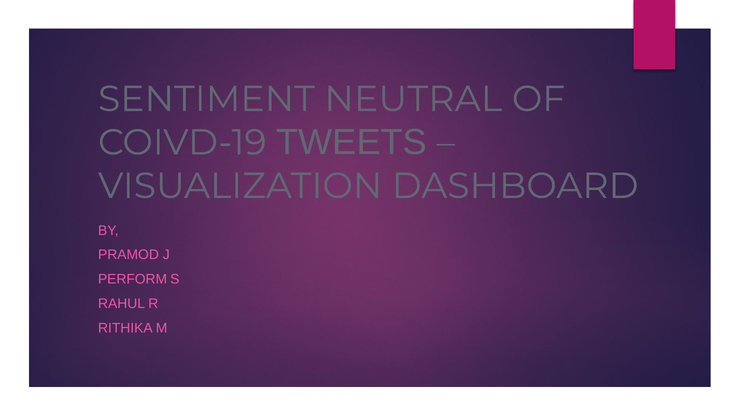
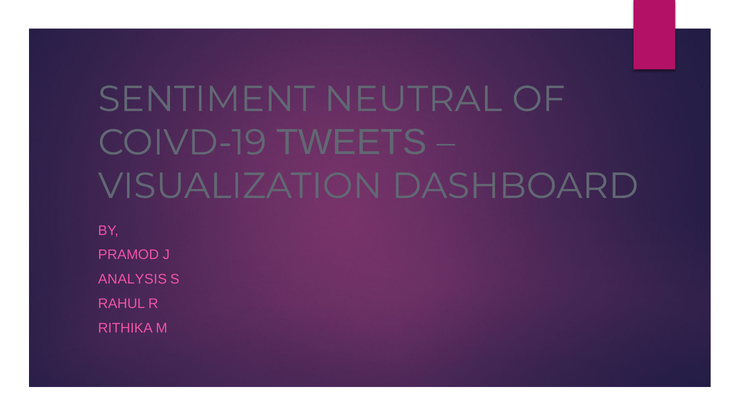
PERFORM: PERFORM -> ANALYSIS (132, 279)
